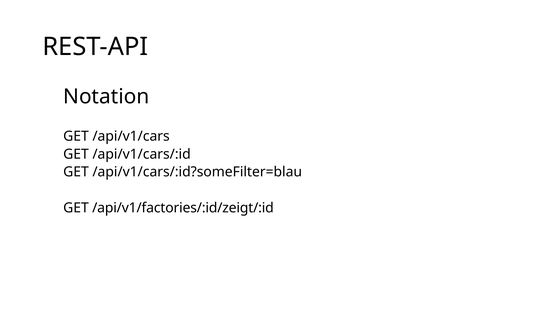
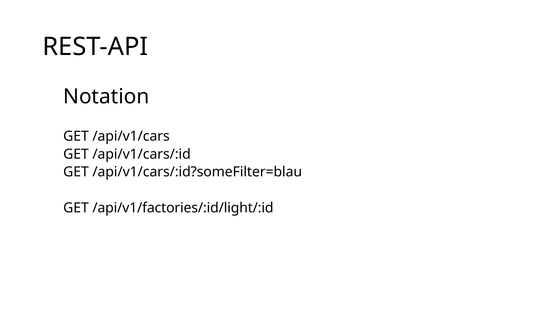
/api/v1/factories/:id/zeigt/:id: /api/v1/factories/:id/zeigt/:id -> /api/v1/factories/:id/light/:id (183, 208)
